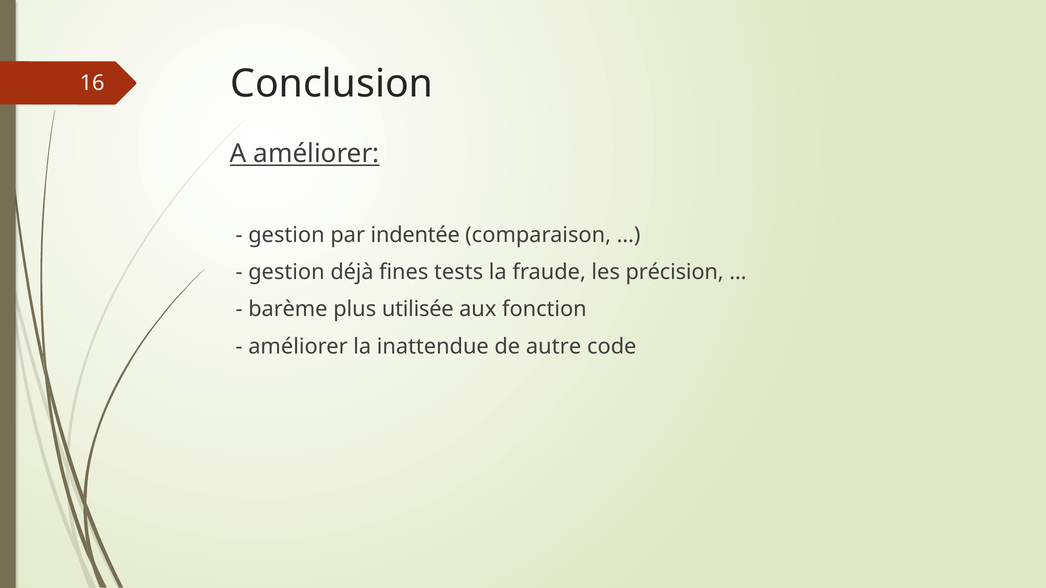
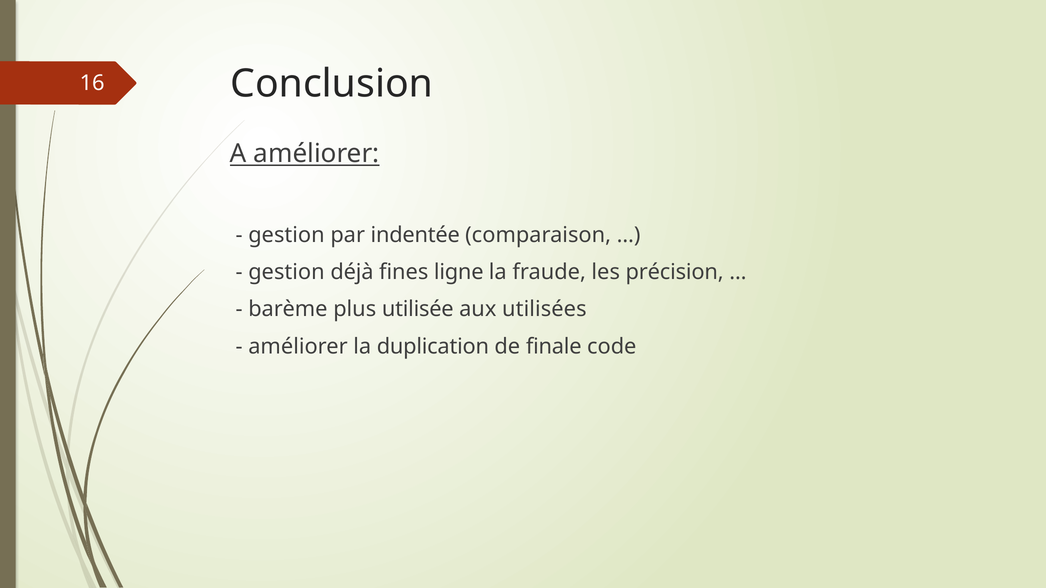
tests: tests -> ligne (459, 272)
fonction: fonction -> utilisées (544, 310)
inattendue: inattendue -> duplication (433, 347)
autre: autre -> finale (554, 347)
